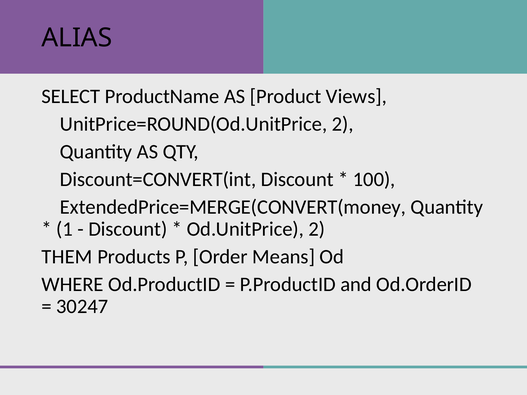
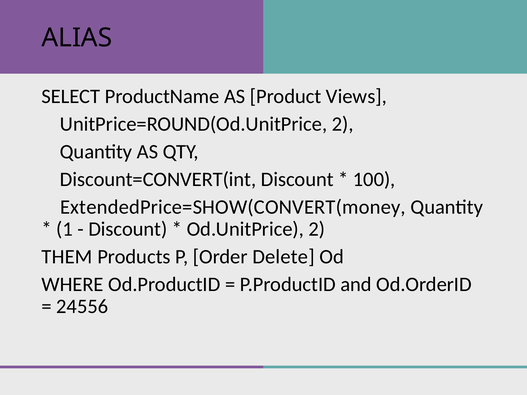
ExtendedPrice=MERGE(CONVERT(money: ExtendedPrice=MERGE(CONVERT(money -> ExtendedPrice=SHOW(CONVERT(money (233, 207)
Means: Means -> Delete (284, 257)
30247: 30247 -> 24556 (82, 307)
